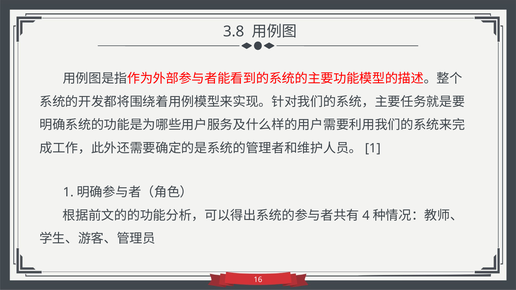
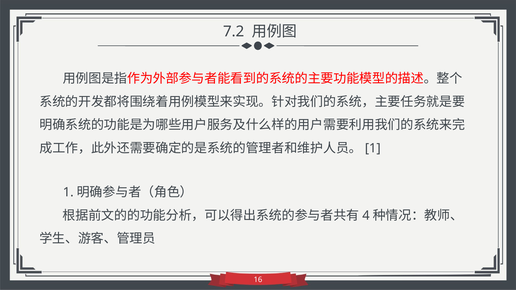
3.8: 3.8 -> 7.2 (234, 32)
